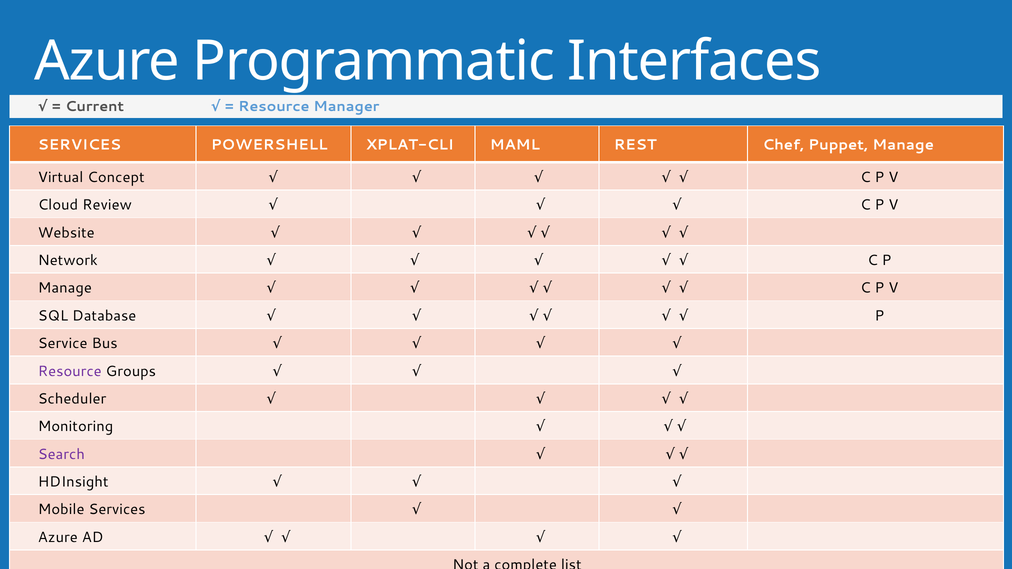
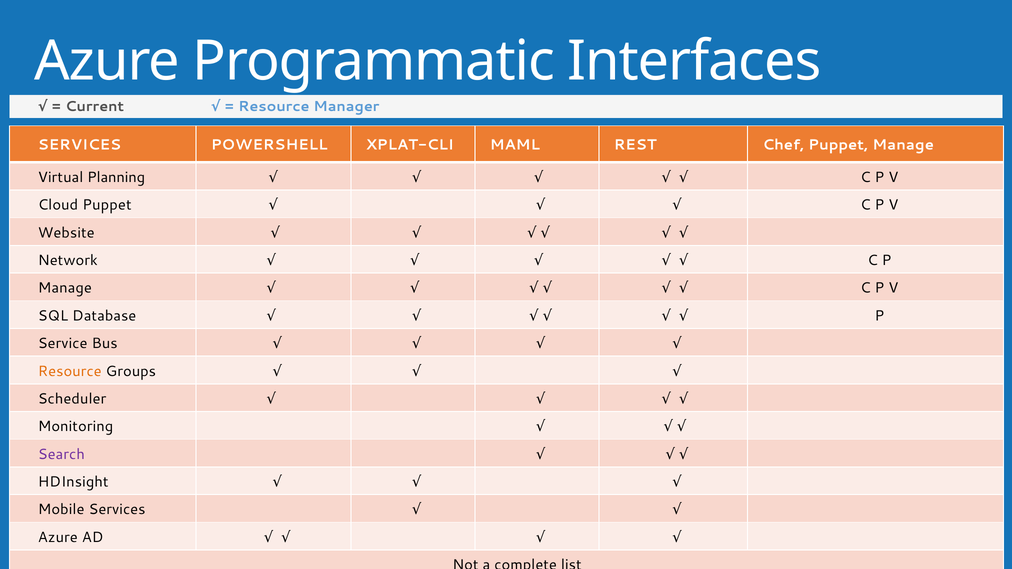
Concept: Concept -> Planning (116, 177)
Cloud Review: Review -> Puppet (107, 205)
Resource colour: purple -> orange (70, 371)
